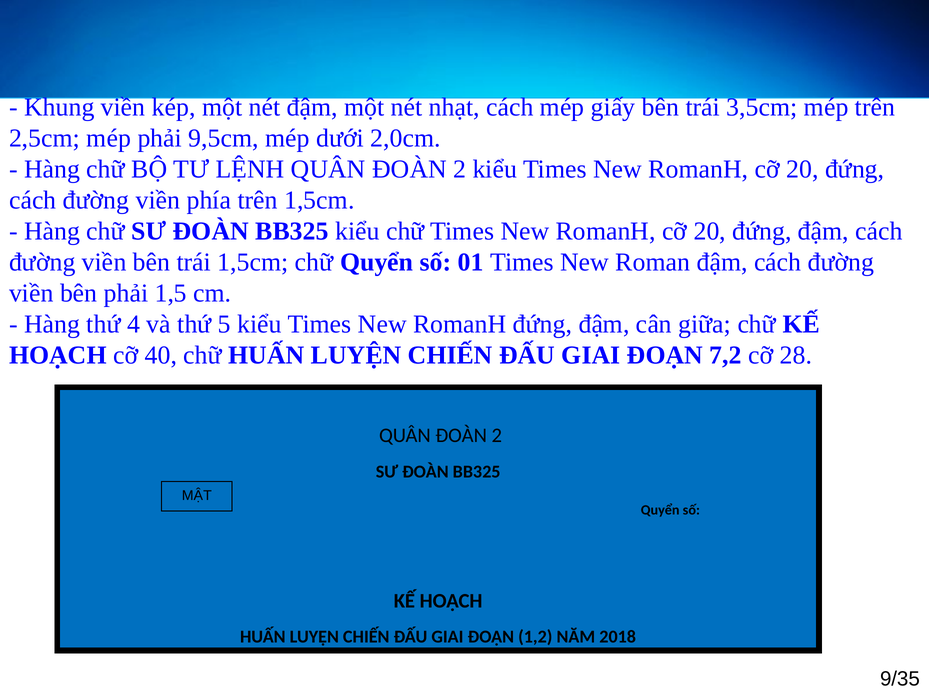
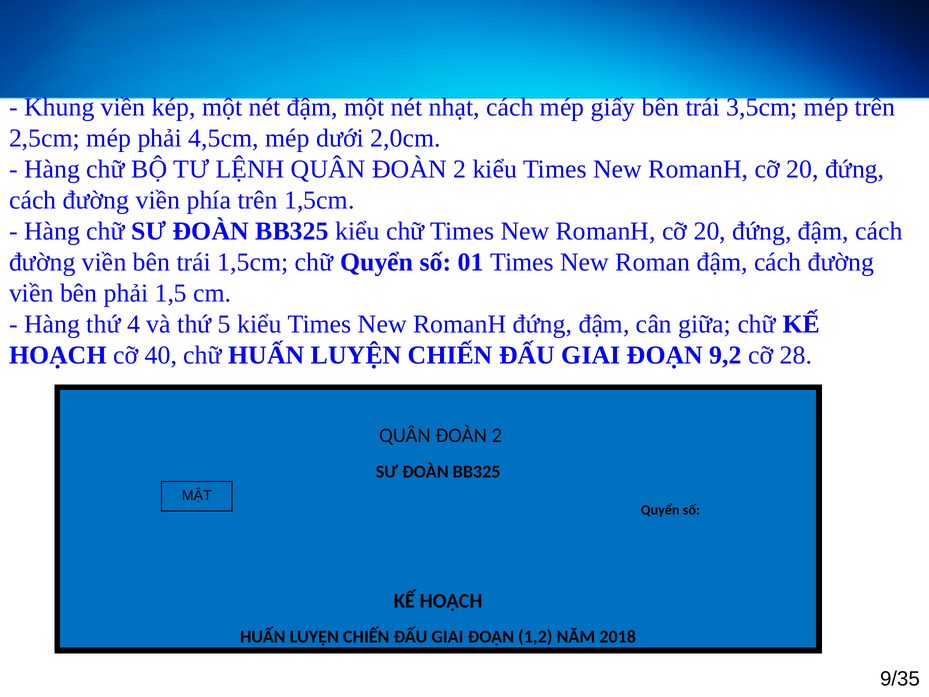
9,5cm: 9,5cm -> 4,5cm (224, 138)
7,2: 7,2 -> 9,2 (726, 355)
